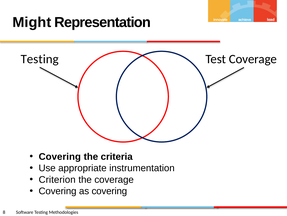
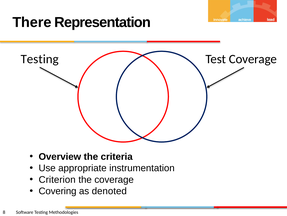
Might: Might -> There (32, 22)
Covering: Covering -> Overview (60, 156)
as covering: covering -> denoted (109, 191)
